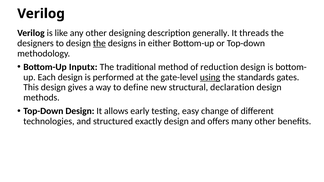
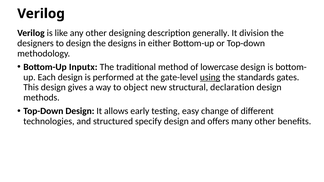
threads: threads -> division (254, 33)
the underline: present -> none (99, 43)
reduction: reduction -> lowercase (219, 67)
define: define -> object (136, 87)
exactly: exactly -> specify (148, 121)
